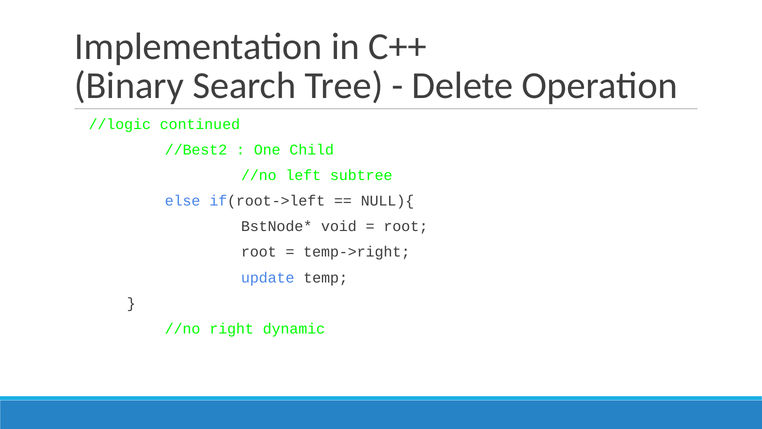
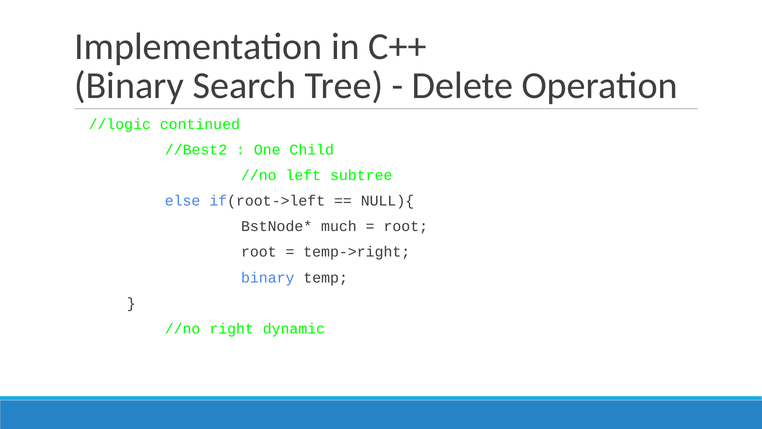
void: void -> much (339, 226)
update: update -> binary (268, 277)
